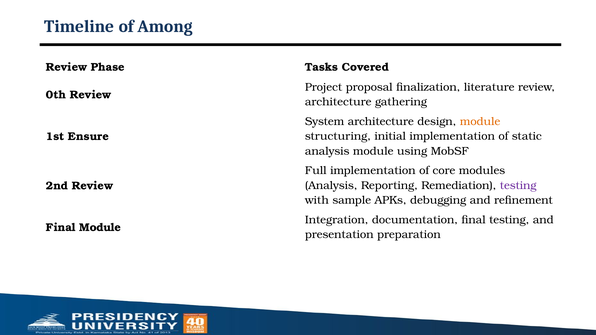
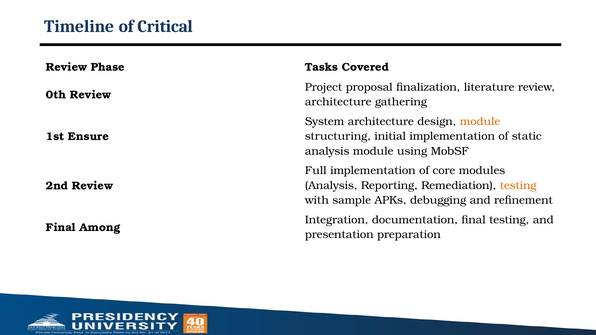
Among: Among -> Critical (165, 27)
testing colour: purple -> orange (518, 186)
Final Module: Module -> Among (100, 228)
